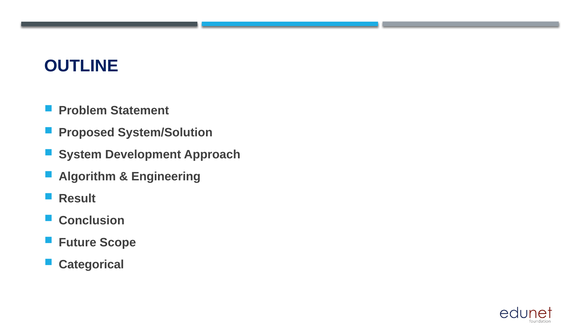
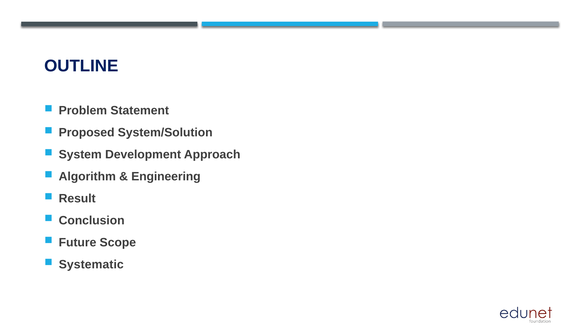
Categorical: Categorical -> Systematic (91, 265)
